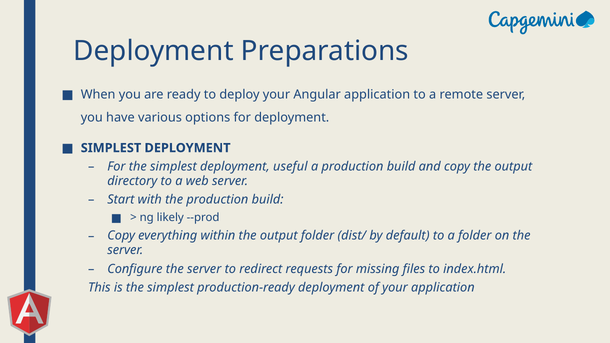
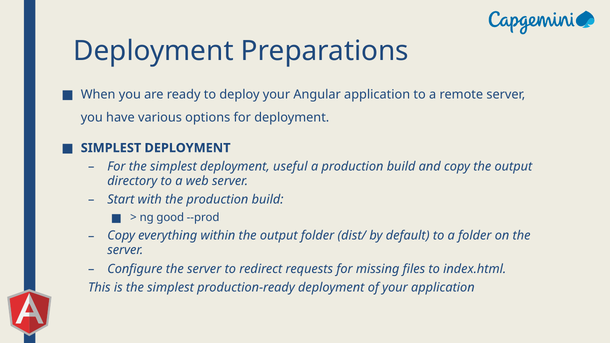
likely: likely -> good (170, 218)
